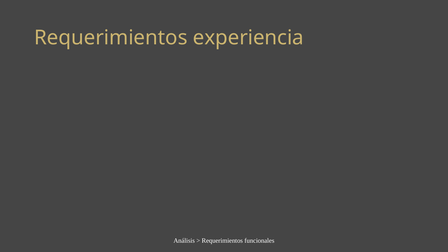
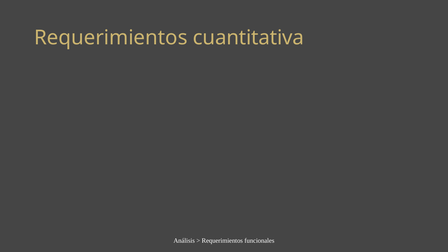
experiencia: experiencia -> cuantitativa (248, 38)
